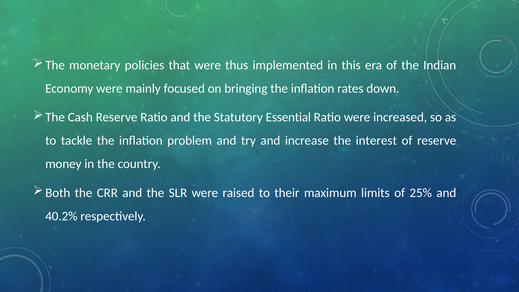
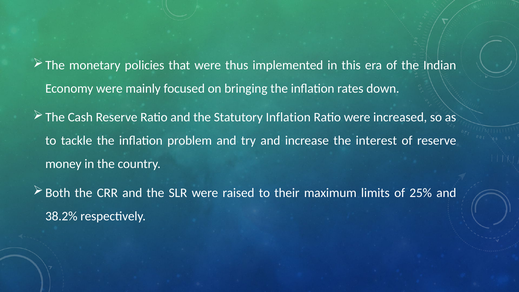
Statutory Essential: Essential -> Inflation (288, 117)
40.2%: 40.2% -> 38.2% (61, 216)
